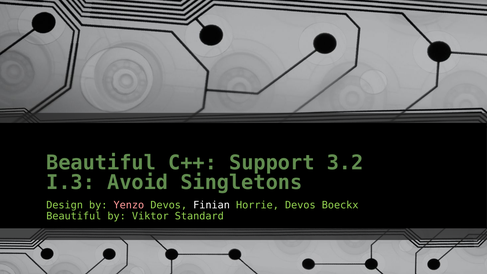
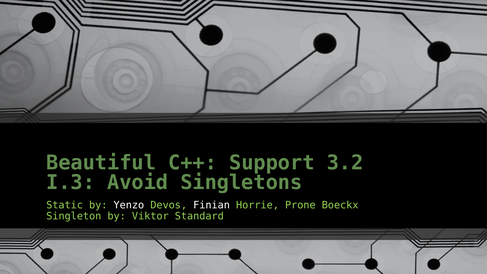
Design: Design -> Static (65, 205)
Yenzo colour: pink -> white (129, 205)
Horrie Devos: Devos -> Prone (300, 205)
Beautiful: Beautiful -> Singleton (74, 216)
